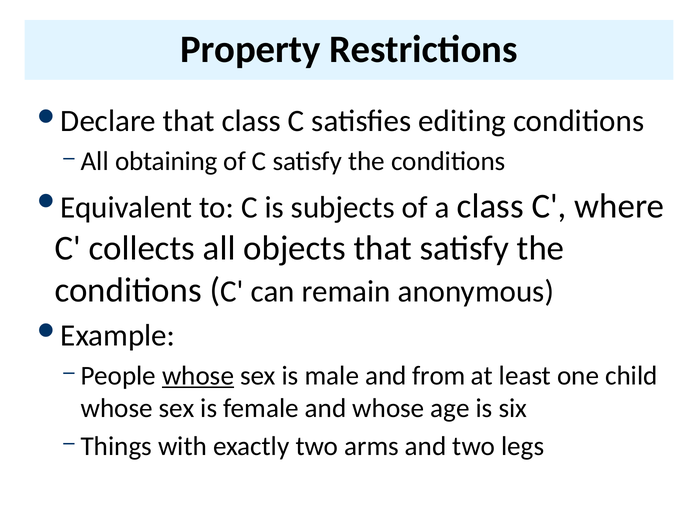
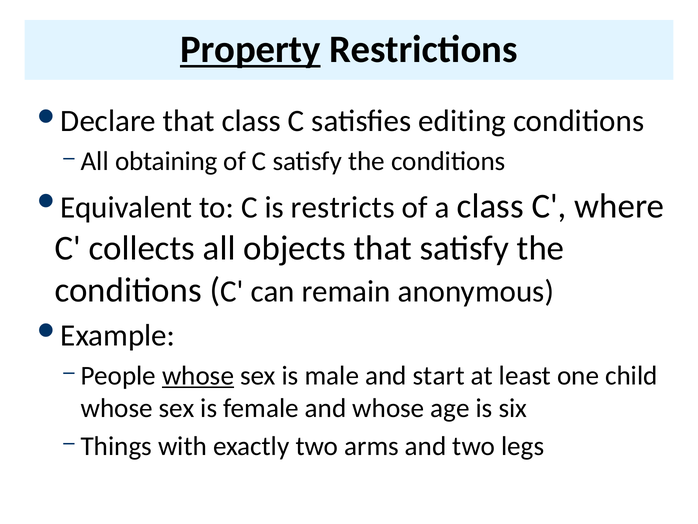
Property underline: none -> present (250, 50)
subjects: subjects -> restricts (343, 207)
from: from -> start (439, 375)
